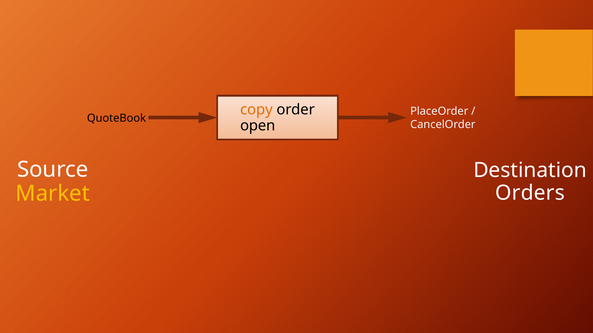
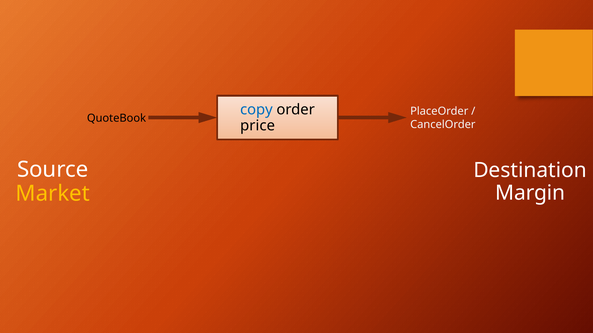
copy colour: orange -> blue (256, 110)
open: open -> price (258, 126)
Orders: Orders -> Margin (530, 193)
